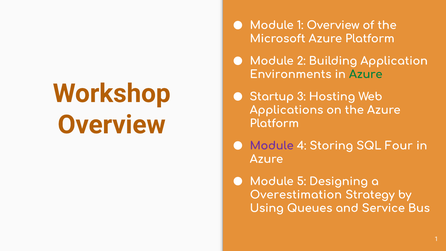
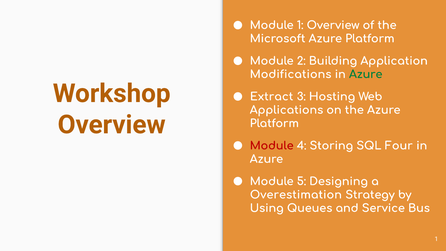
Environments: Environments -> Modifications (291, 74)
Startup: Startup -> Extract (272, 97)
Module colour: purple -> red (272, 146)
